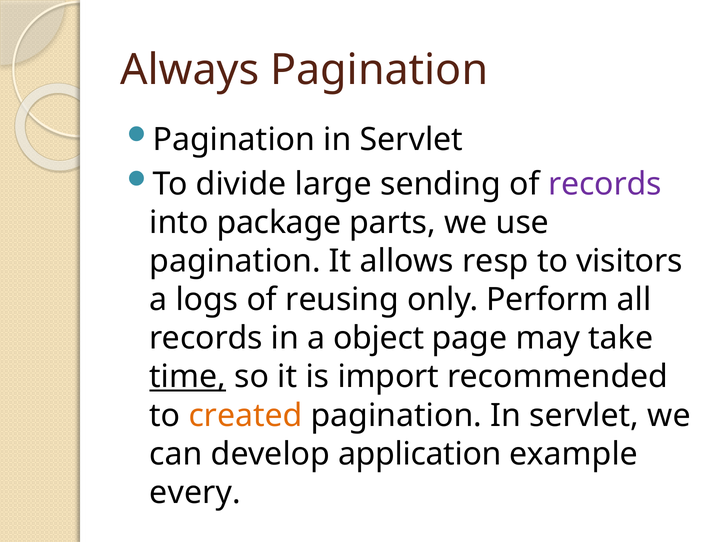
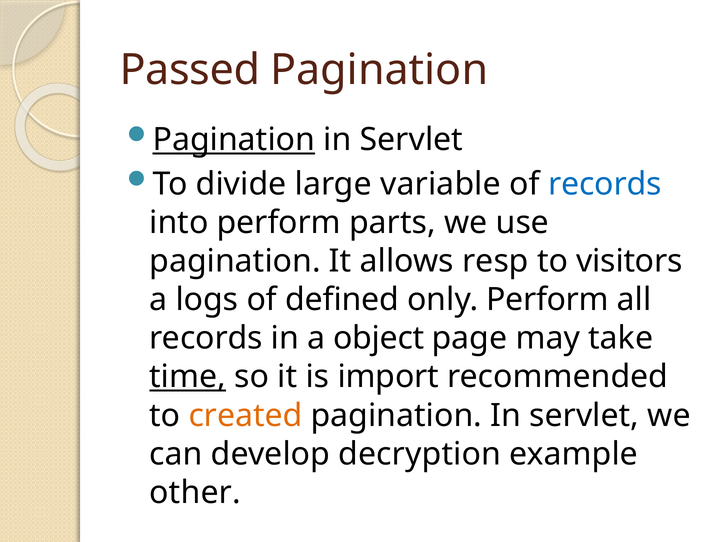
Always: Always -> Passed (190, 70)
Pagination underline: none -> present (234, 139)
sending: sending -> variable (441, 184)
records colour: purple -> blue (605, 184)
into package: package -> perform (279, 222)
reusing: reusing -> defined (342, 299)
application: application -> decryption (420, 454)
every: every -> other (195, 492)
